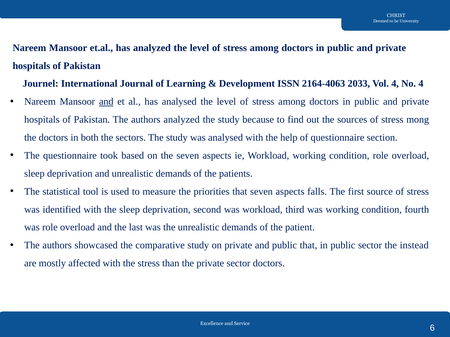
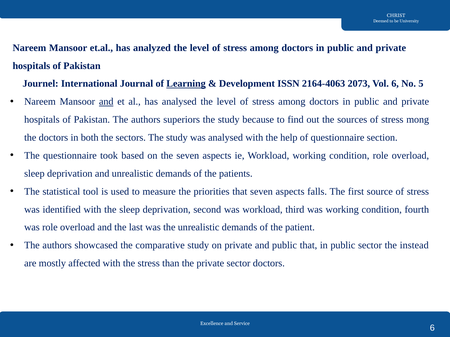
Learning underline: none -> present (186, 84)
2033: 2033 -> 2073 (359, 84)
Vol 4: 4 -> 6 (395, 84)
No 4: 4 -> 5 (421, 84)
authors analyzed: analyzed -> superiors (182, 120)
